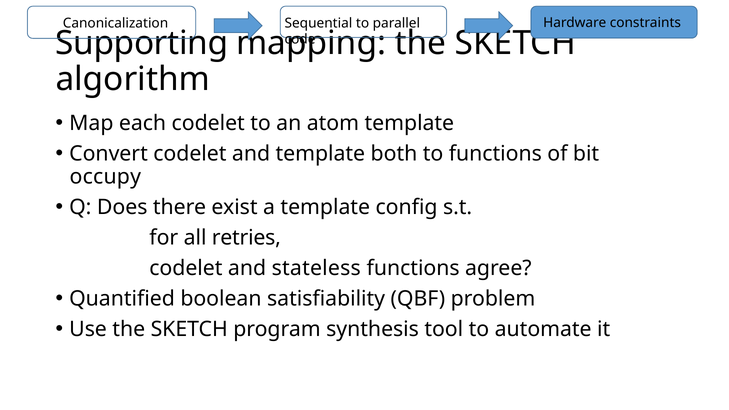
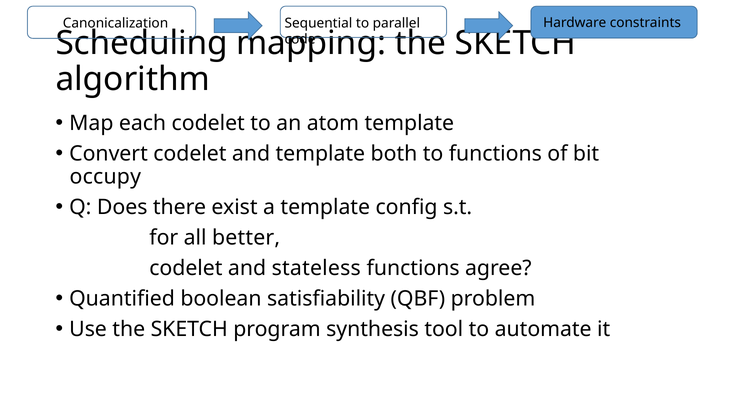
Supporting: Supporting -> Scheduling (142, 43)
retries: retries -> better (246, 238)
